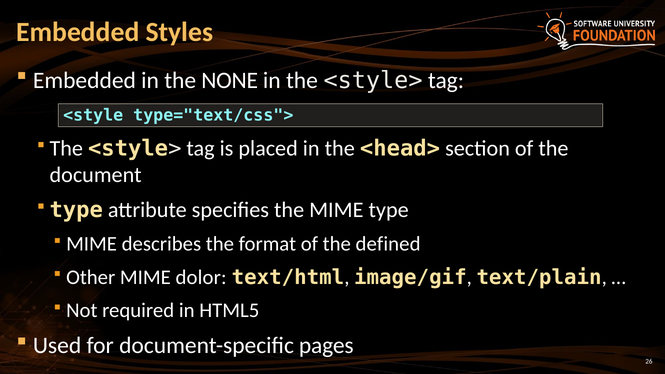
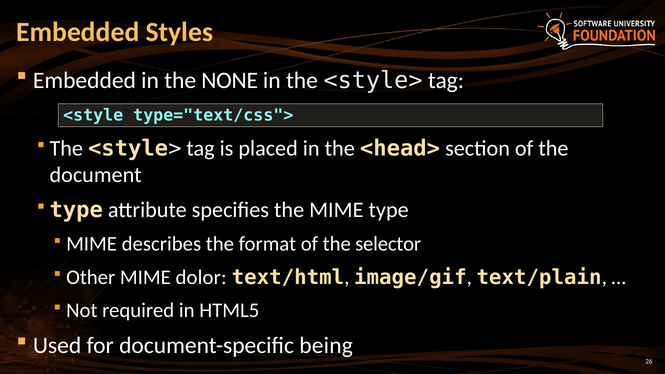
defined: defined -> selector (388, 244)
pages: pages -> being (326, 346)
